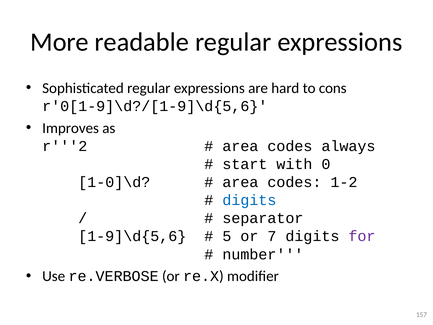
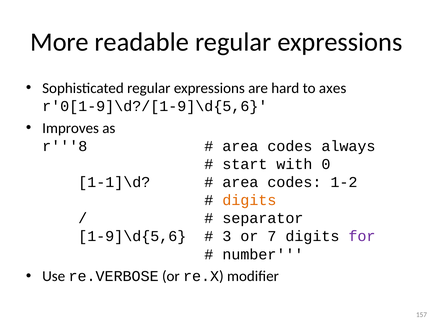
cons: cons -> axes (333, 88)
r'''2: r'''2 -> r'''8 (65, 146)
1-0]\d: 1-0]\d -> 1-1]\d (114, 182)
digits colour: blue -> orange (249, 200)
5: 5 -> 3 (227, 236)
